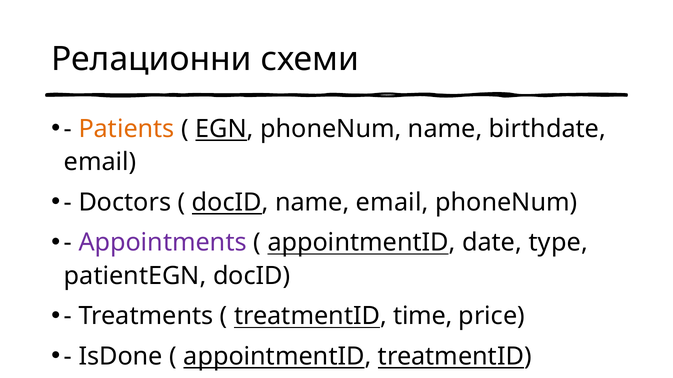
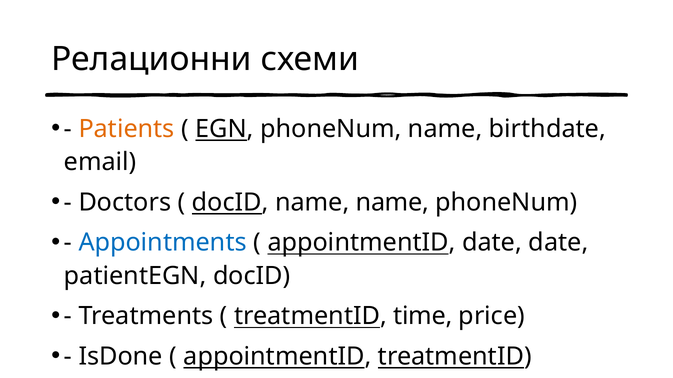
name email: email -> name (392, 203)
Appointments colour: purple -> blue (163, 243)
date type: type -> date (558, 243)
